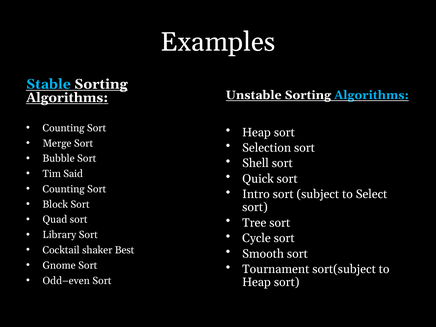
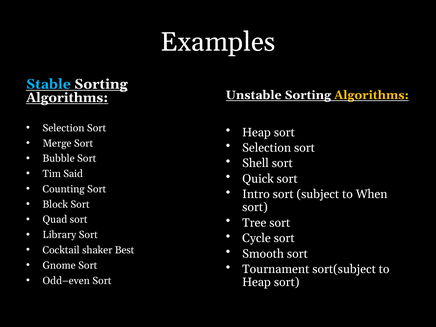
Algorithms colour: light blue -> yellow (372, 95)
Counting: Counting -> Selection (63, 128)
Select: Select -> When (372, 194)
